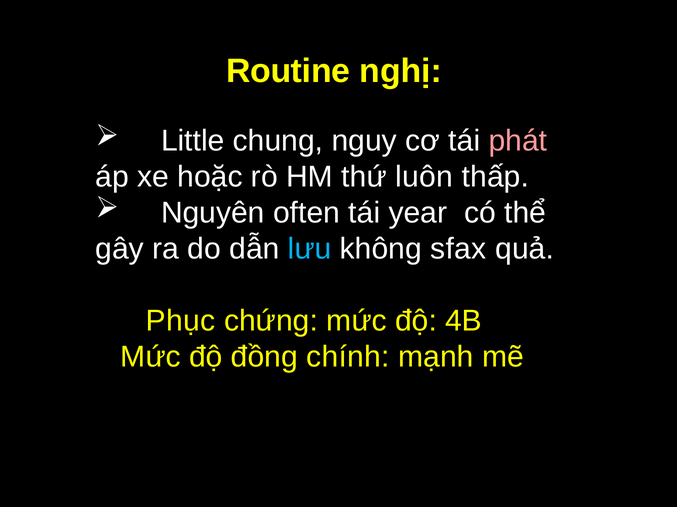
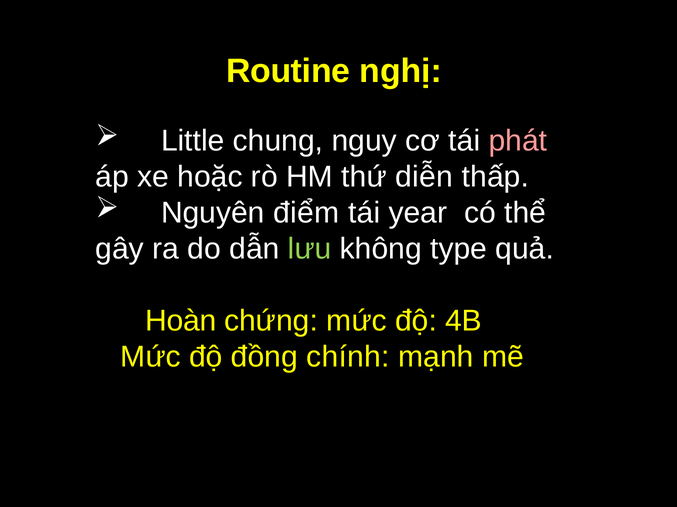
luôn: luôn -> diễn (424, 177)
often: often -> điểm (306, 213)
lưu colour: light blue -> light green (310, 249)
sfax: sfax -> type (459, 249)
Phục: Phục -> Hoàn (181, 321)
